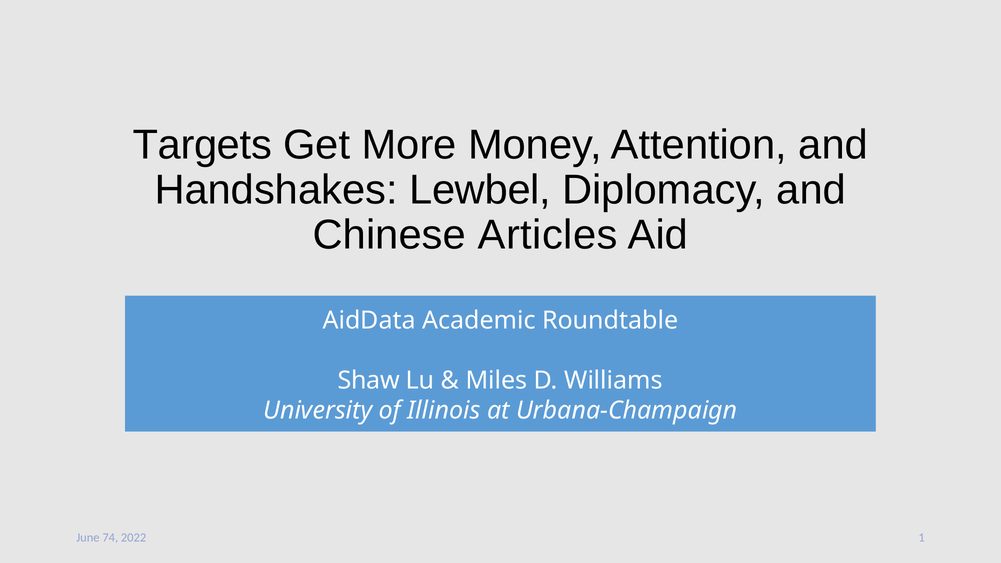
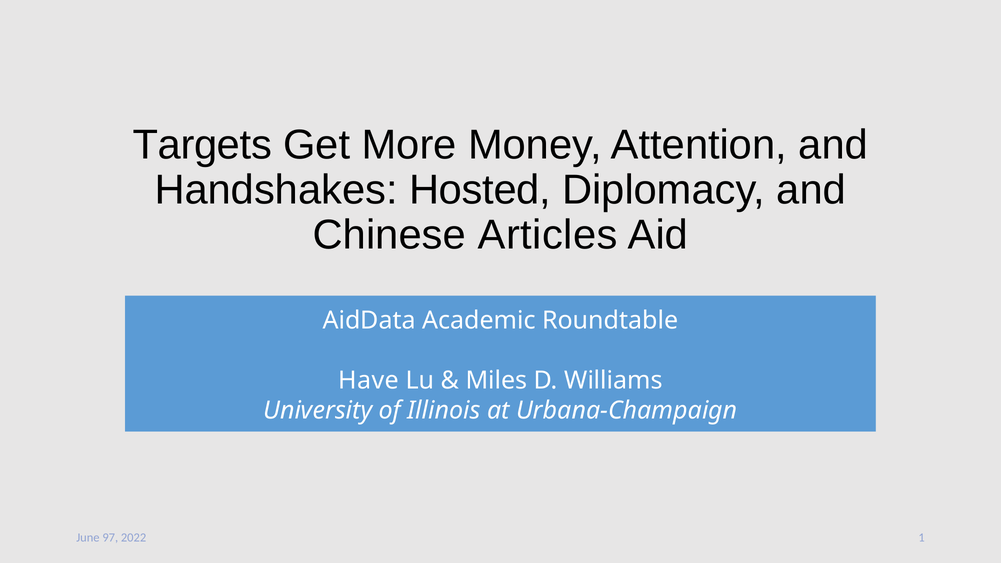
Lewbel: Lewbel -> Hosted (480, 190)
Shaw: Shaw -> Have (369, 380)
74: 74 -> 97 (110, 538)
